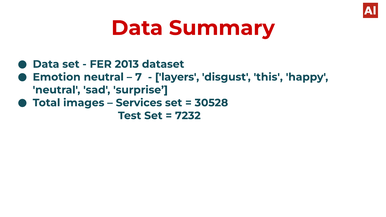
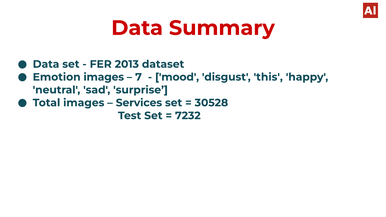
Emotion neutral: neutral -> images (104, 77)
layers: layers -> mood (177, 77)
